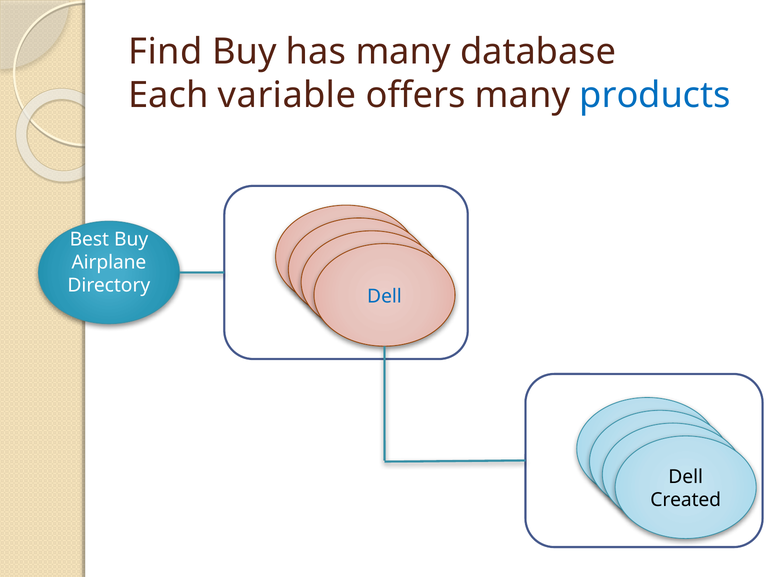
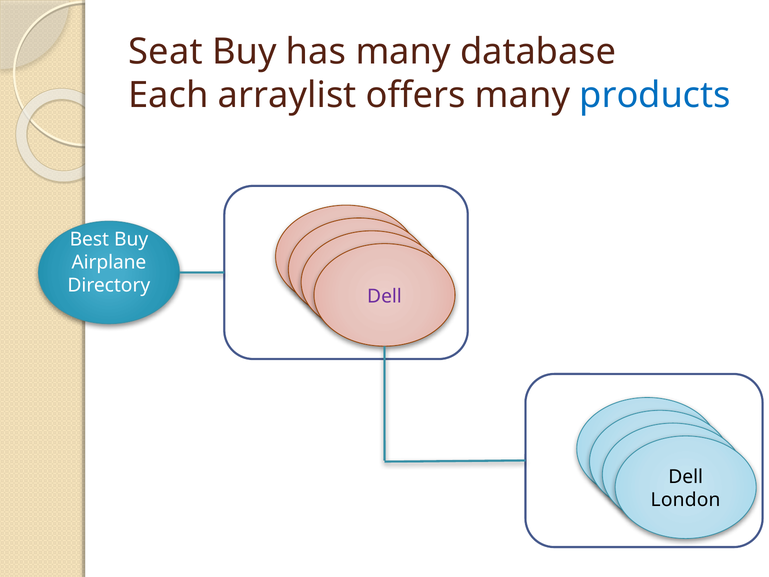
Find: Find -> Seat (166, 52)
variable: variable -> arraylist (287, 95)
Dell colour: blue -> purple (384, 296)
Created: Created -> London (686, 500)
